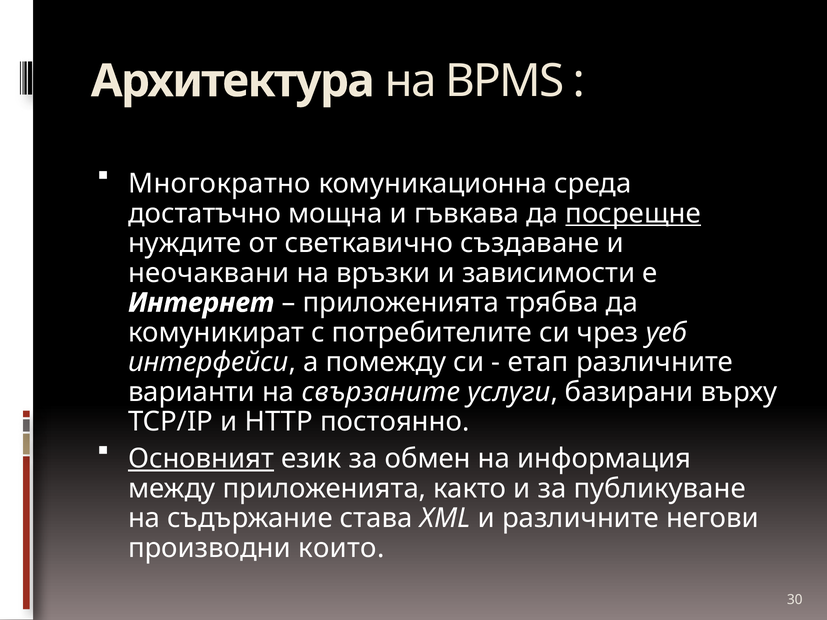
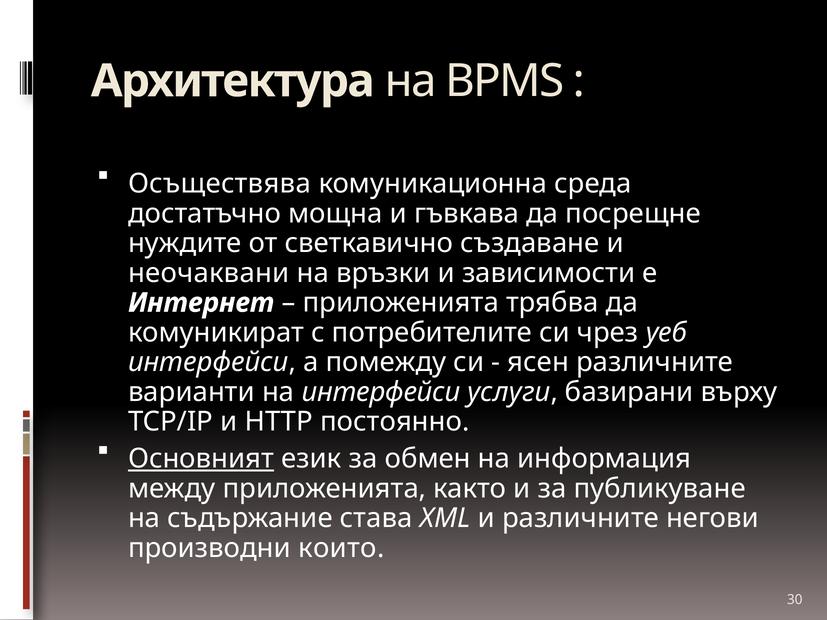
Многократно: Многократно -> Осъществява (220, 184)
посрещне underline: present -> none (633, 214)
етап: етап -> ясен (538, 362)
на свързаните: свързаните -> интерфейси (381, 392)
